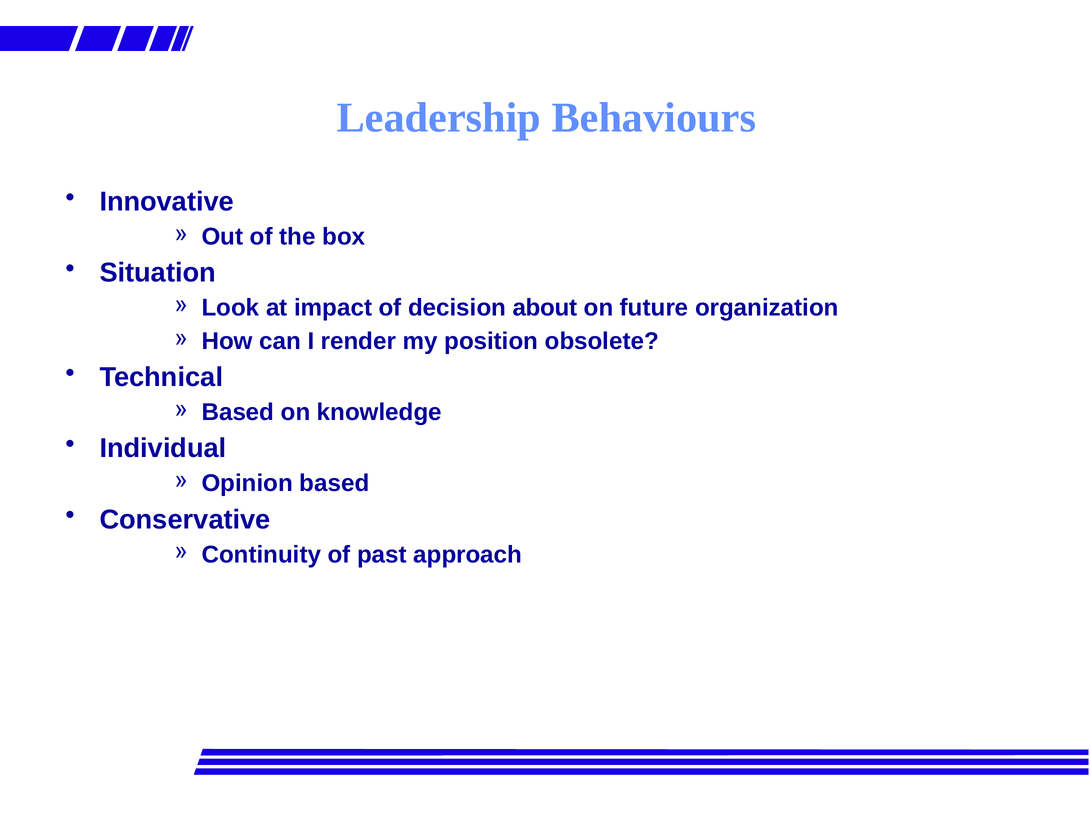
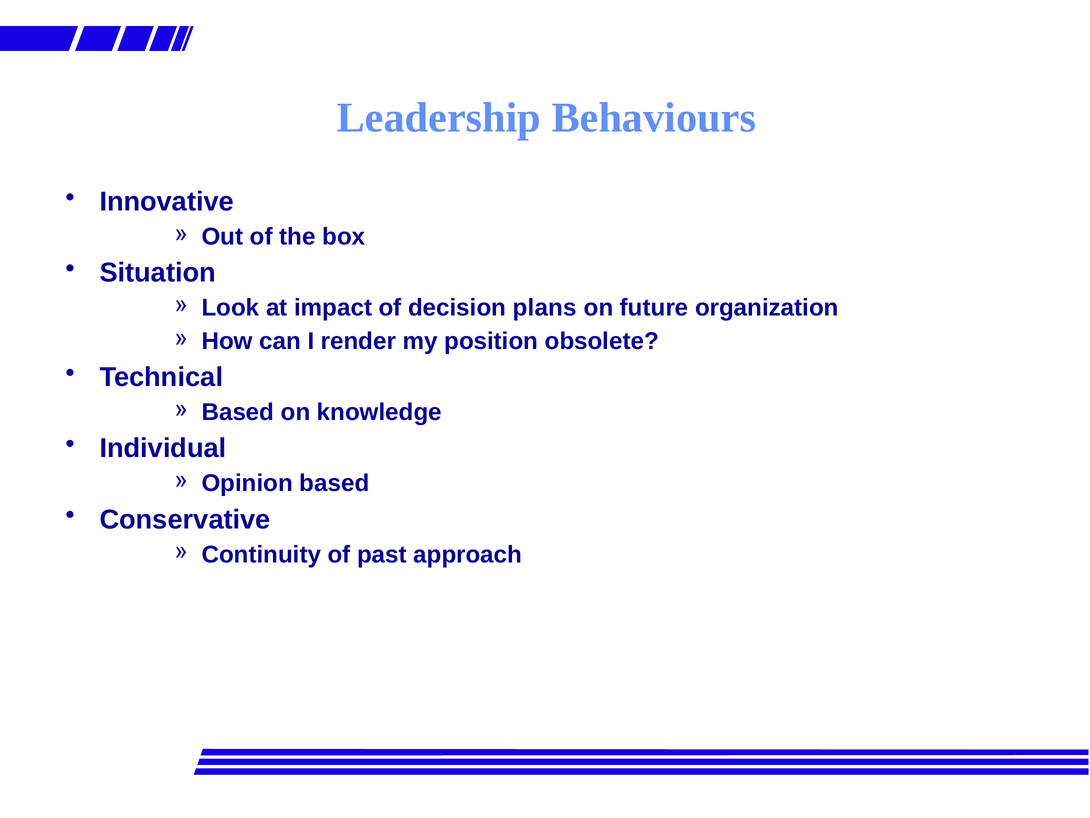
about: about -> plans (545, 308)
